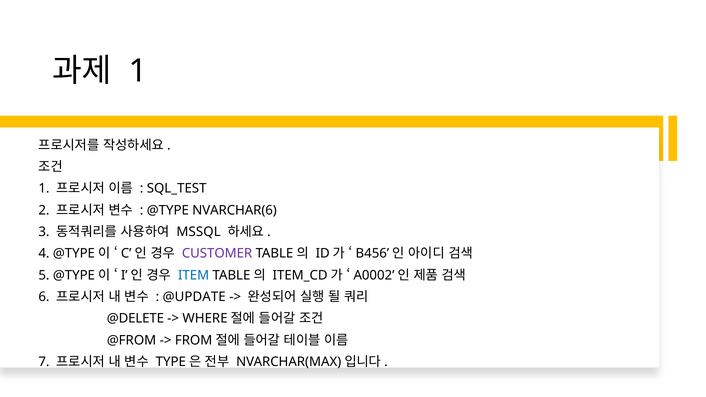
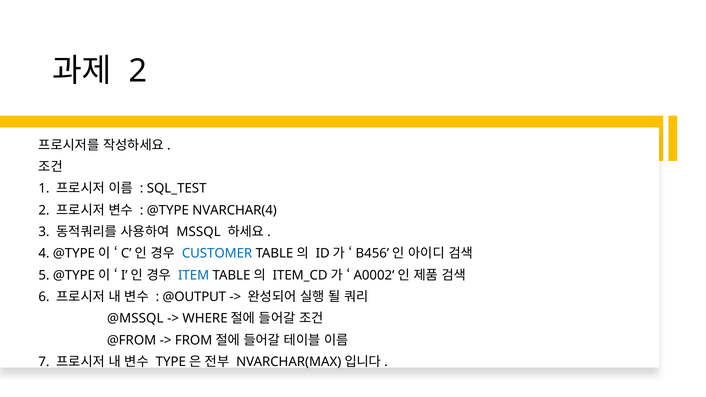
1: 1 -> 2 (138, 71)
NVARCHAR(6: NVARCHAR(6 -> NVARCHAR(4 (235, 210)
CUSTOMER colour: purple -> blue (217, 254)
@UPDATE: @UPDATE -> @OUTPUT (194, 297)
@DELETE: @DELETE -> @MSSQL (135, 319)
